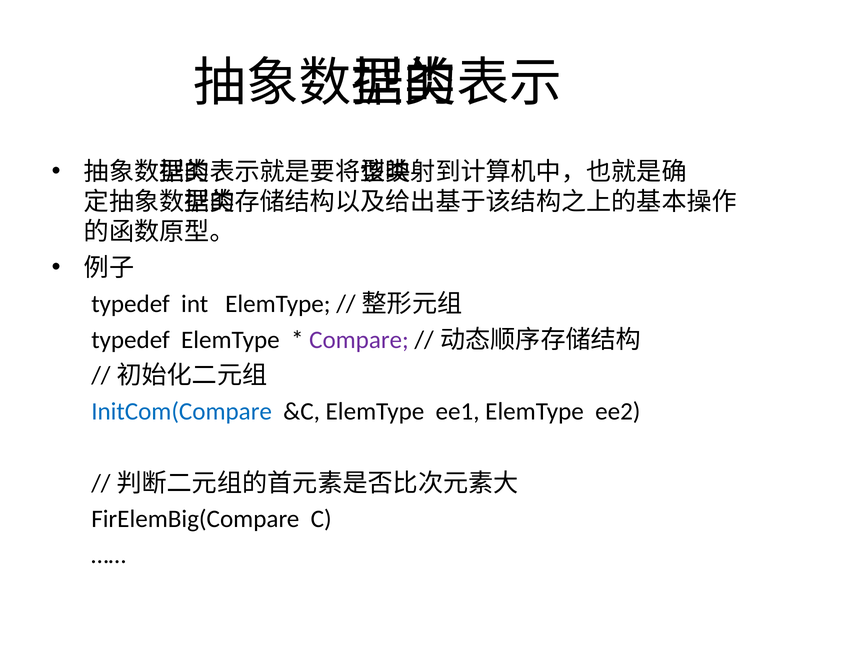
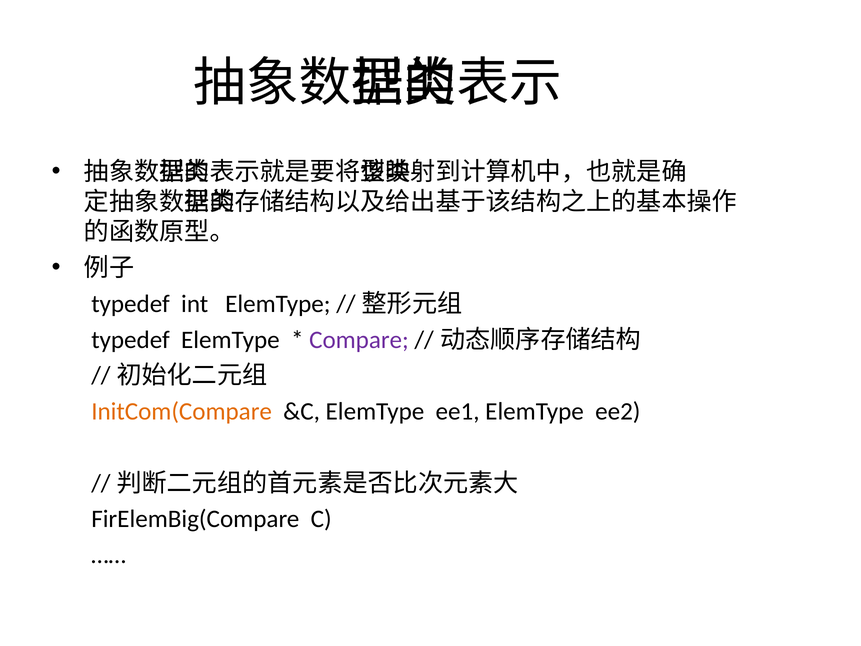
InitCom(Compare colour: blue -> orange (182, 411)
